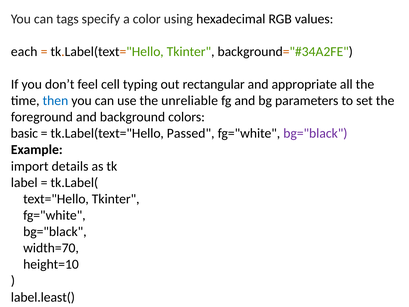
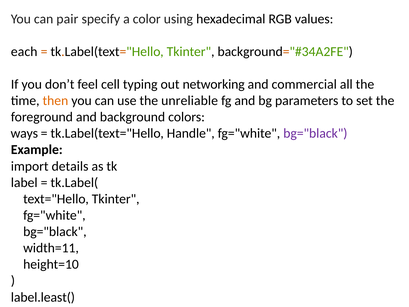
tags: tags -> pair (67, 19)
rectangular: rectangular -> networking (214, 84)
appropriate: appropriate -> commercial (304, 84)
then colour: blue -> orange (55, 101)
basic: basic -> ways (24, 133)
Passed: Passed -> Handle (191, 133)
width=70: width=70 -> width=11 (51, 248)
